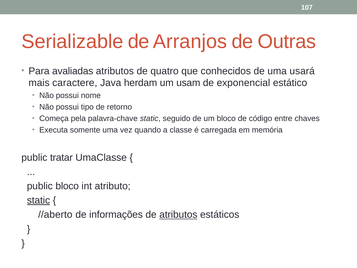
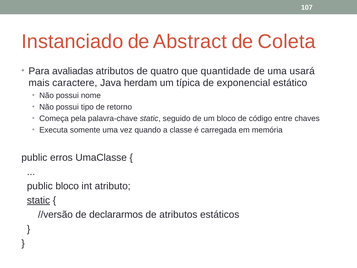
Serializable: Serializable -> Instanciado (72, 42)
Arranjos: Arranjos -> Abstract (190, 42)
Outras: Outras -> Coleta (287, 42)
conhecidos: conhecidos -> quantidade (226, 71)
usam: usam -> típica (188, 83)
tratar: tratar -> erros (61, 157)
//aberto: //aberto -> //versão (55, 214)
informações: informações -> declararmos (116, 214)
atributos underline: present -> none (178, 214)
